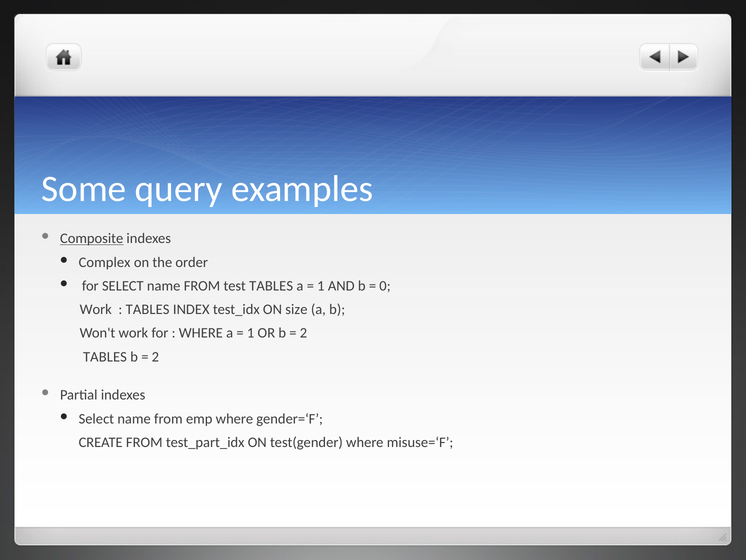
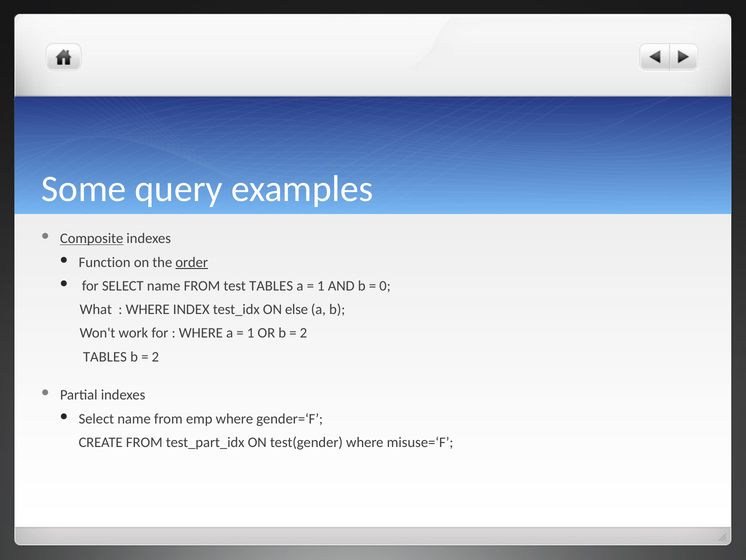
Complex: Complex -> Function (105, 262)
order underline: none -> present (192, 262)
Work: Work -> What (96, 309)
TABLES: TABLES -> WHERE (148, 309)
size: size -> else (297, 309)
